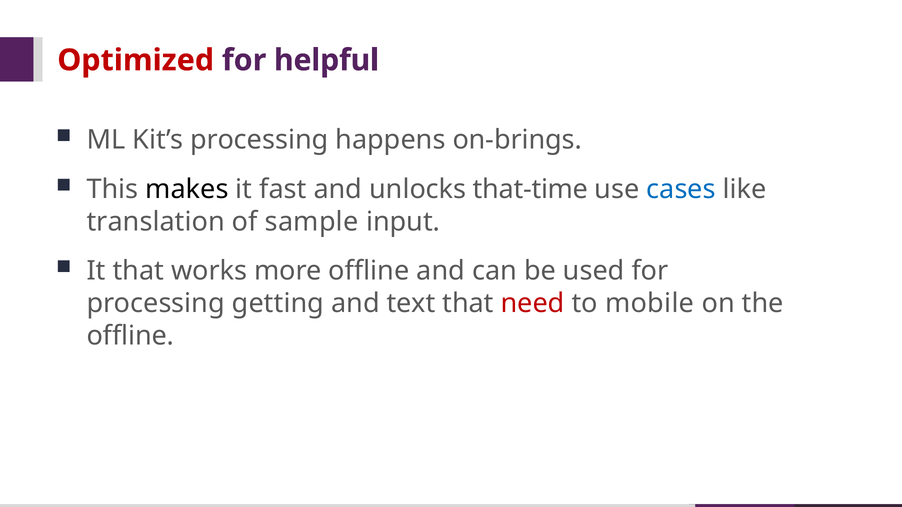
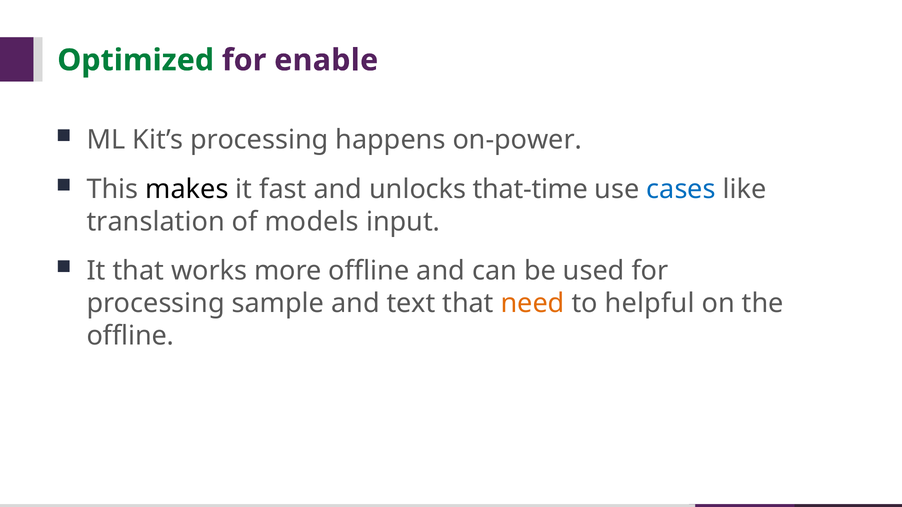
Optimized colour: red -> green (136, 60)
helpful: helpful -> enable (326, 60)
on-brings: on-brings -> on-power (517, 140)
sample: sample -> models (312, 222)
getting: getting -> sample (278, 304)
need colour: red -> orange (533, 304)
mobile: mobile -> helpful (650, 304)
